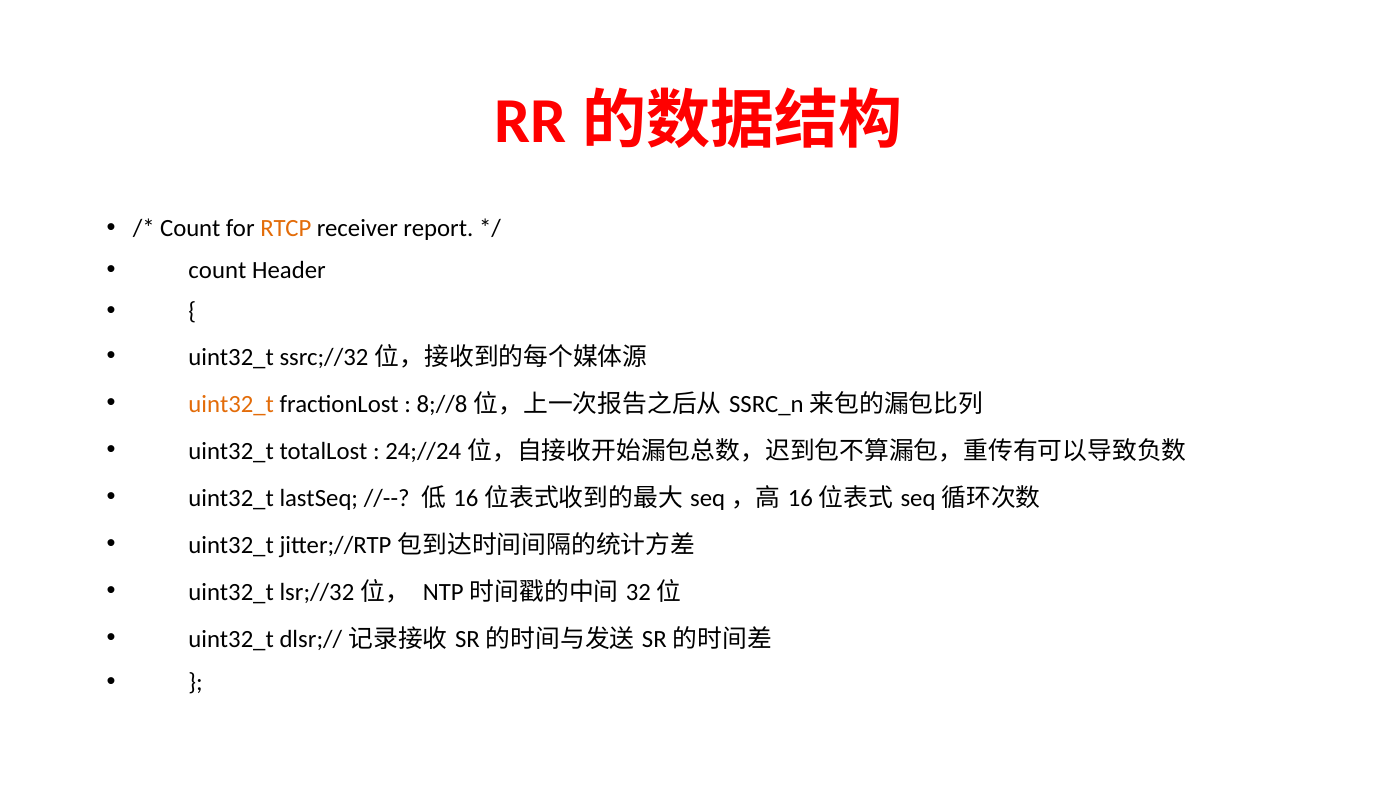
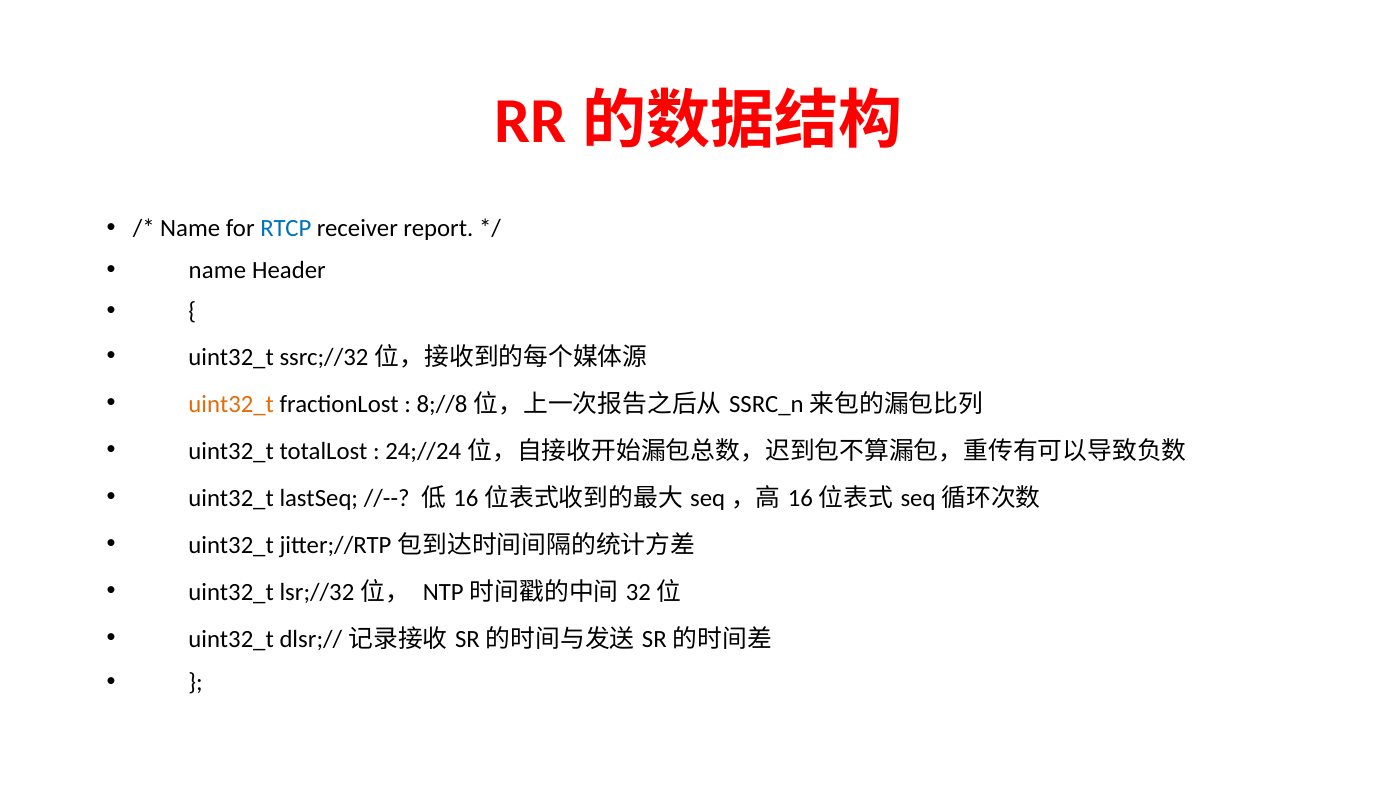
Count: Count -> Name (190, 228)
RTCP colour: orange -> blue (286, 228)
count: count -> name (217, 270)
